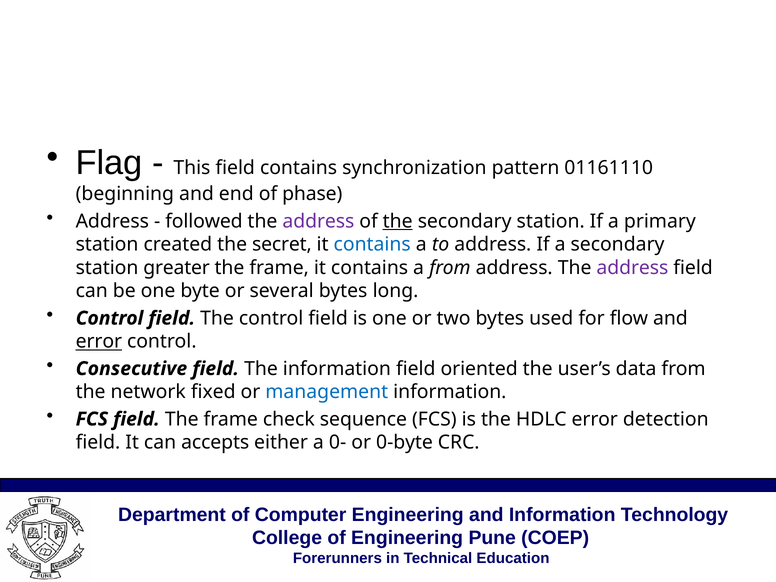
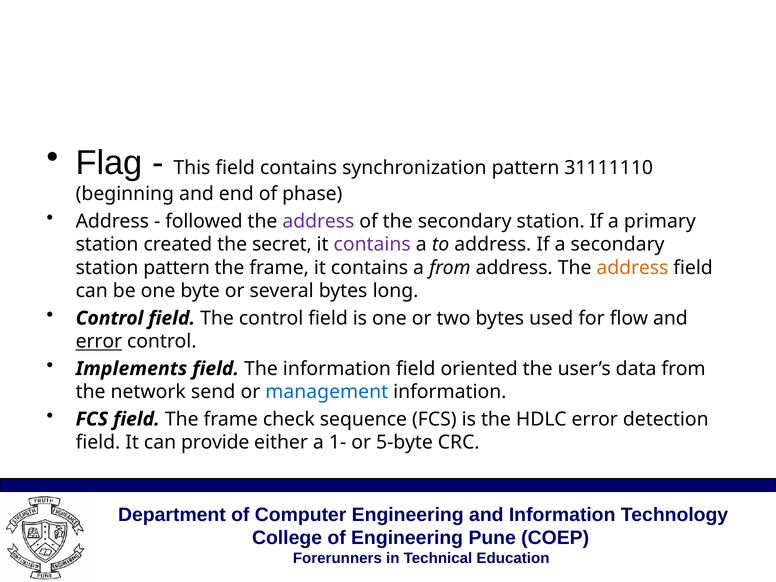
01161110: 01161110 -> 31111110 (609, 168)
the underline: present -> none (398, 221)
contains colour: blue -> purple (372, 245)
station greater: greater -> pattern (177, 268)
address colour: purple -> orange (632, 268)
Consecutive: Consecutive -> Implements (131, 369)
fixed: fixed -> send (213, 392)
accepts: accepts -> provide (215, 442)
0-: 0- -> 1- (338, 442)
0-byte: 0-byte -> 5-byte (404, 442)
